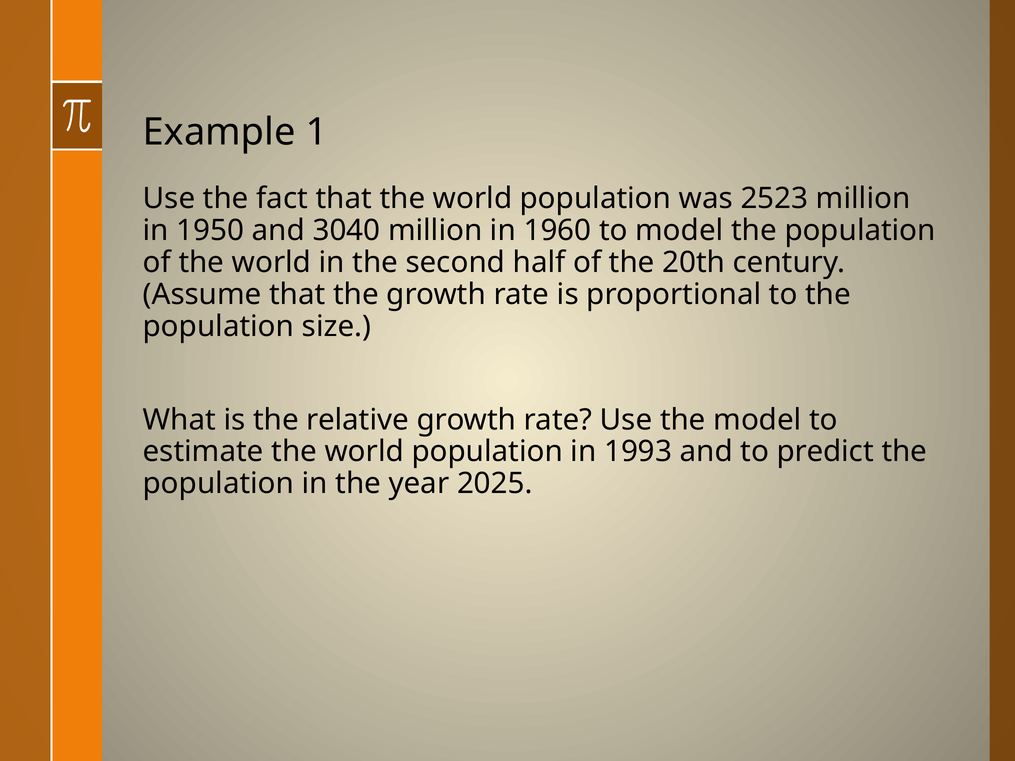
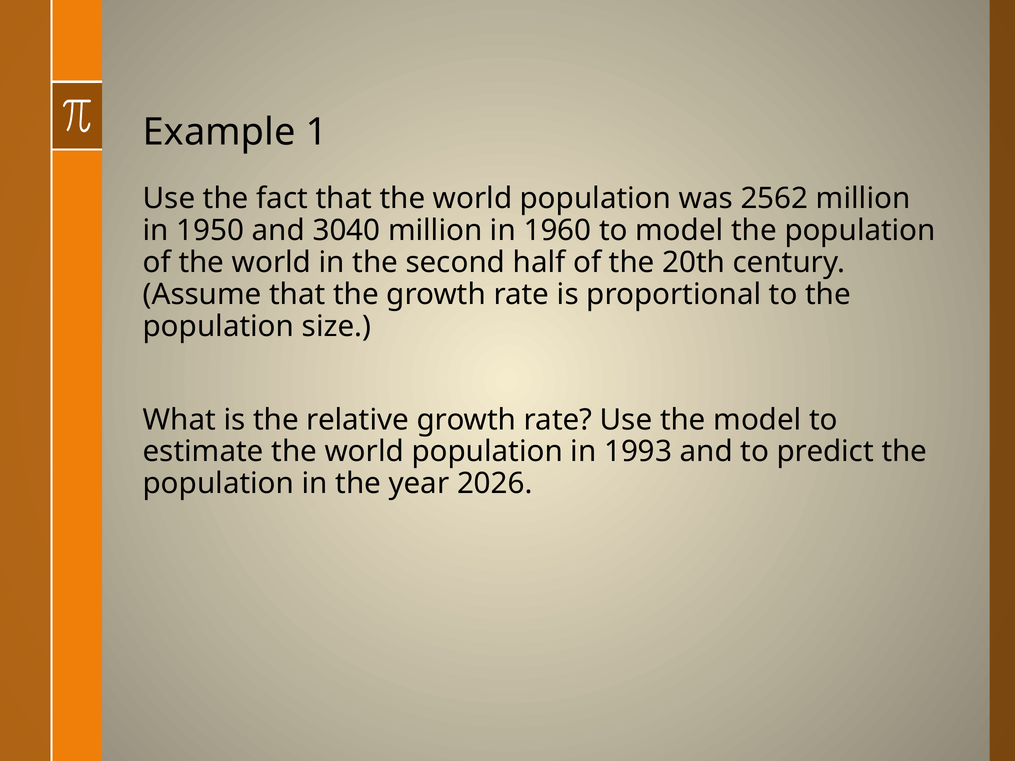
2523: 2523 -> 2562 (774, 199)
2025: 2025 -> 2026 (495, 484)
